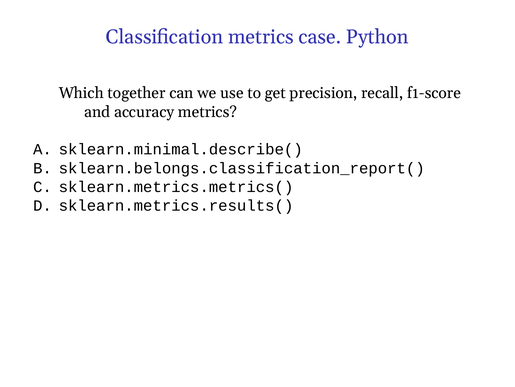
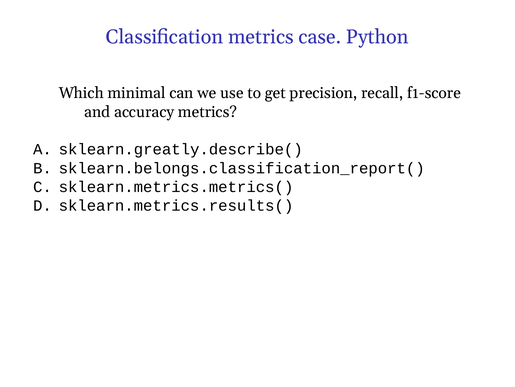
together: together -> minimal (137, 93)
sklearn.minimal.describe(: sklearn.minimal.describe( -> sklearn.greatly.describe( (181, 149)
